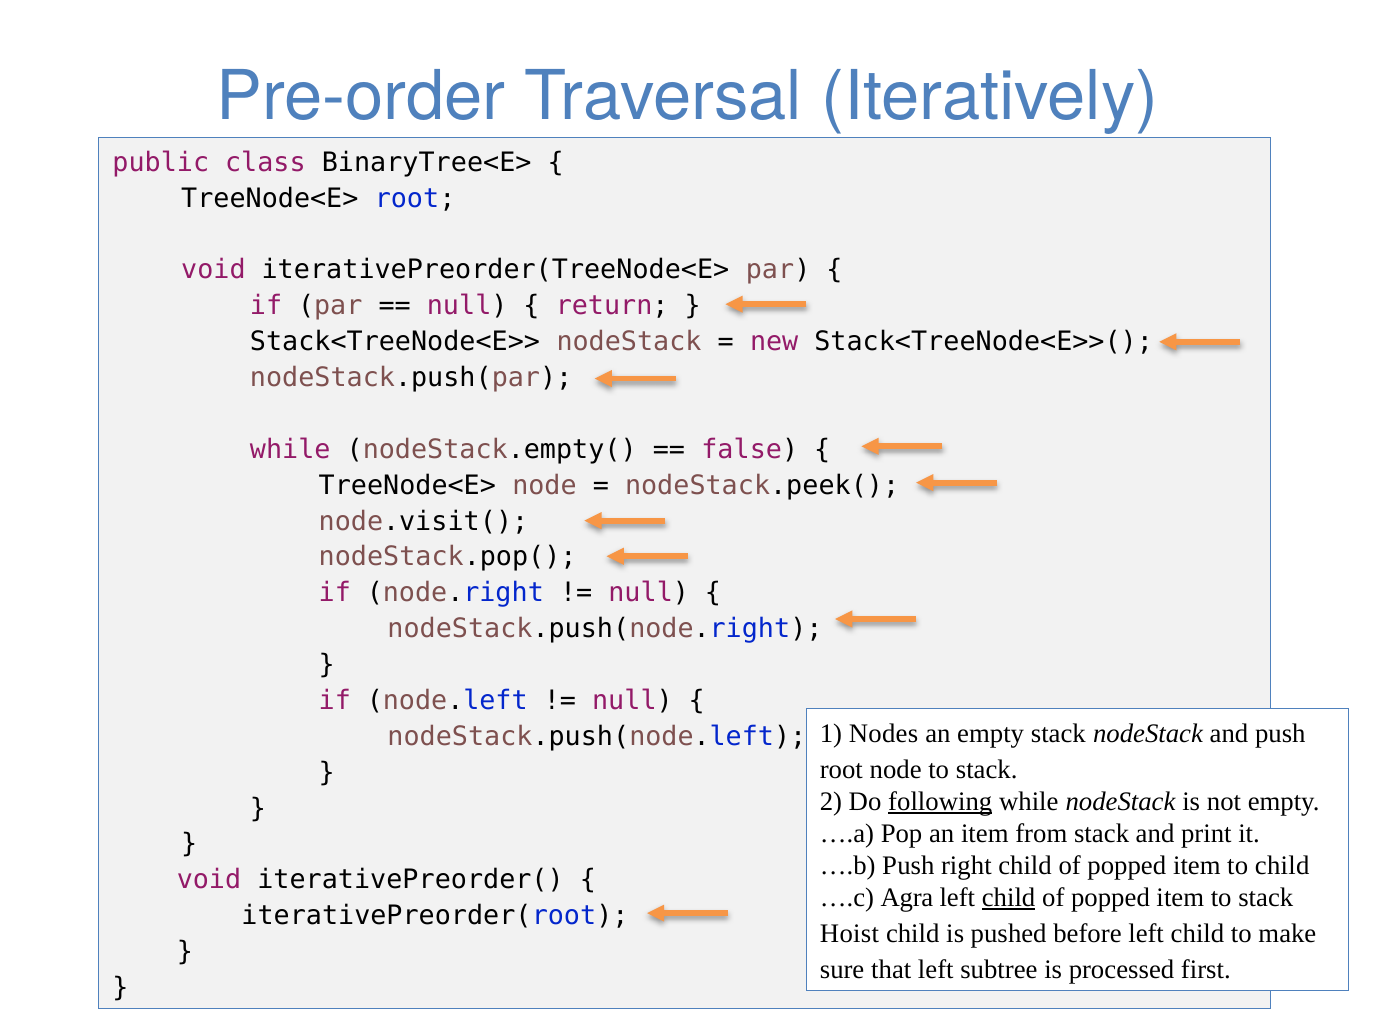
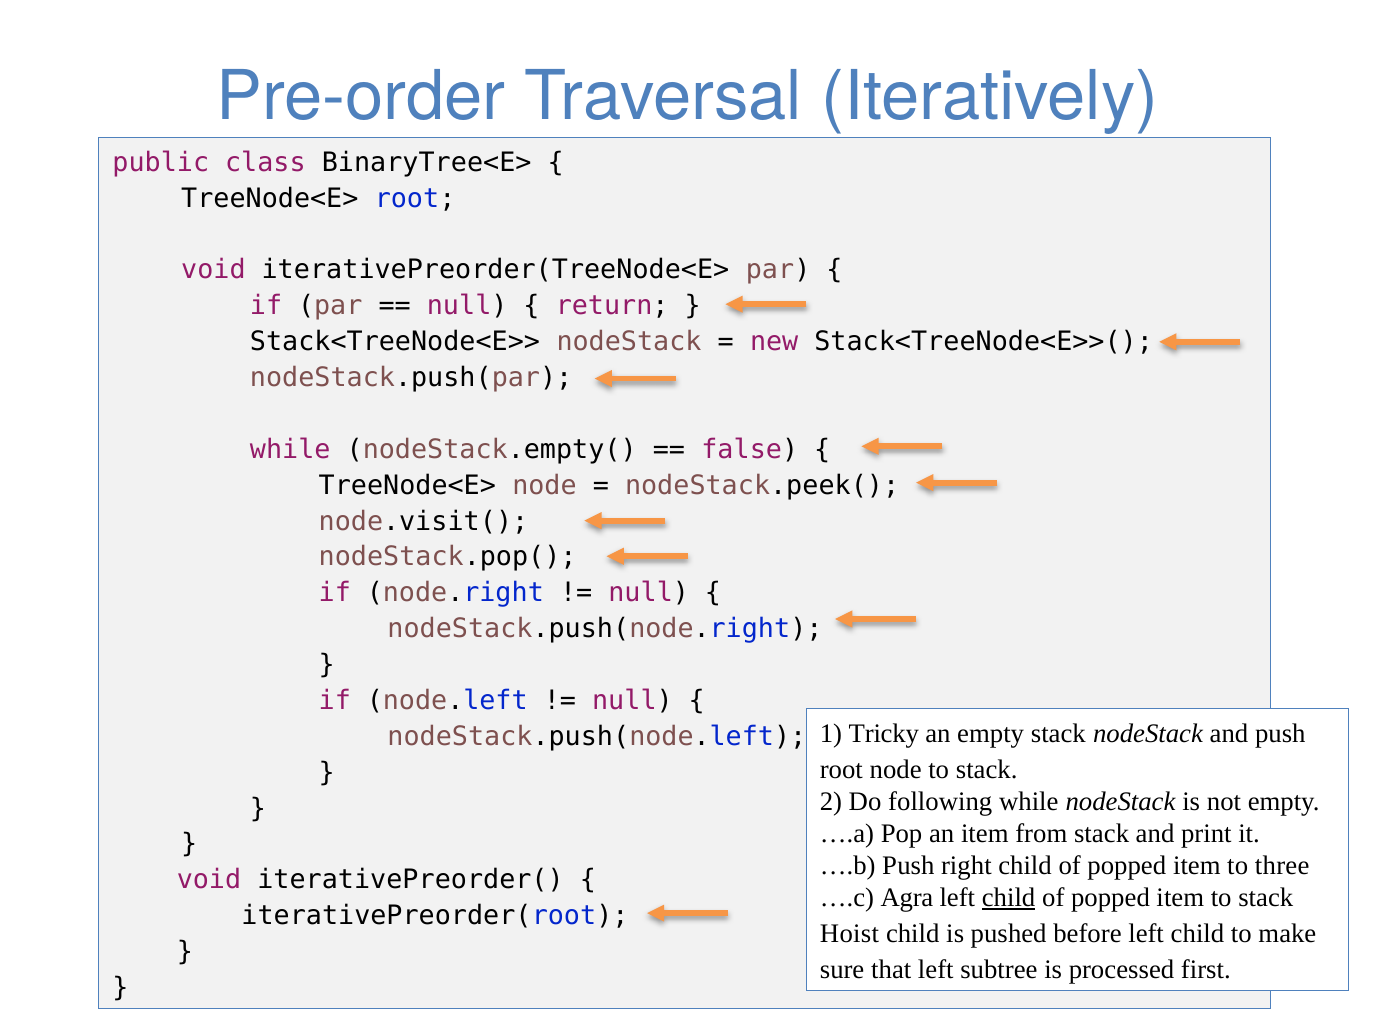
Nodes: Nodes -> Tricky (884, 734)
following underline: present -> none (940, 802)
to child: child -> three (1282, 866)
